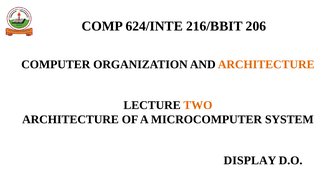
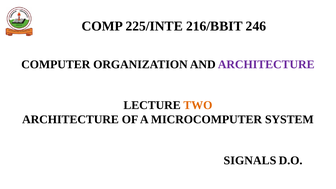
624/INTE: 624/INTE -> 225/INTE (154, 26)
206: 206 -> 246 (256, 26)
ARCHITECTURE colour: orange -> purple (266, 64)
DISPLAY: DISPLAY -> SIGNALS (250, 160)
